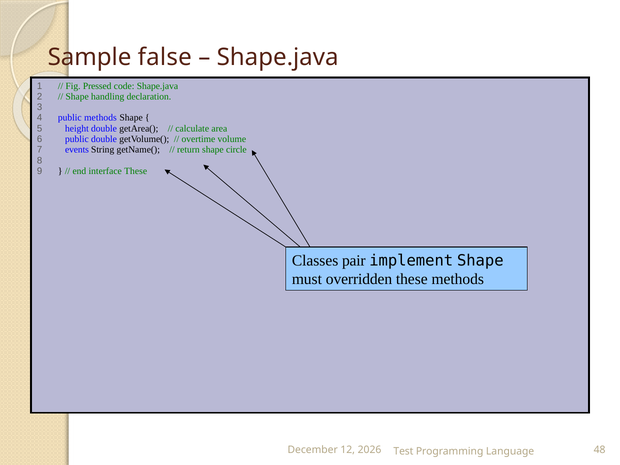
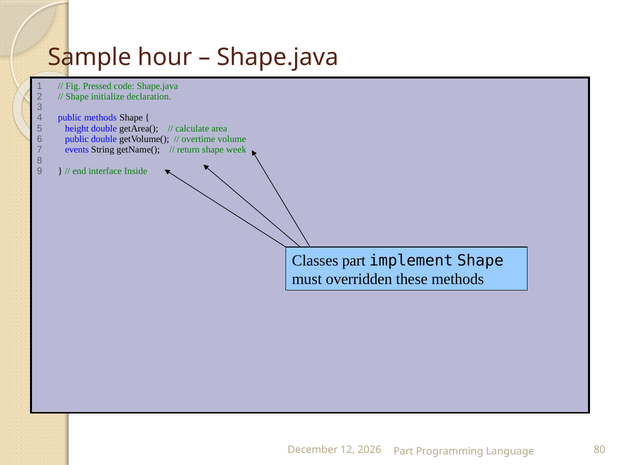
false: false -> hour (165, 58)
handling: handling -> initialize (108, 97)
circle: circle -> week (236, 150)
interface These: These -> Inside (136, 171)
Classes pair: pair -> part (354, 260)
48: 48 -> 80 (600, 450)
Test: Test -> Part (403, 451)
